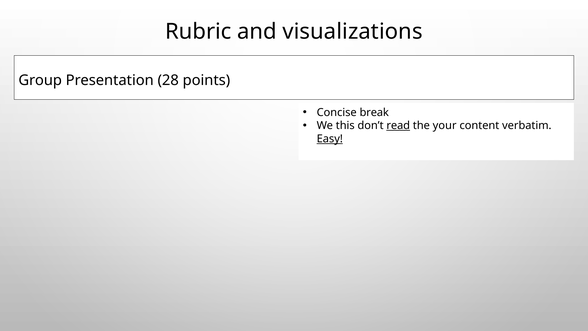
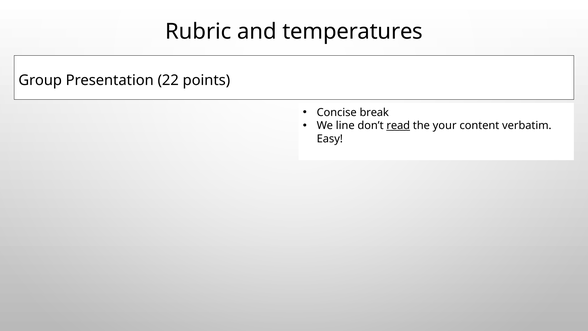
visualizations: visualizations -> temperatures (353, 32)
28: 28 -> 22 (168, 80)
this: this -> line (345, 126)
Easy underline: present -> none (330, 139)
